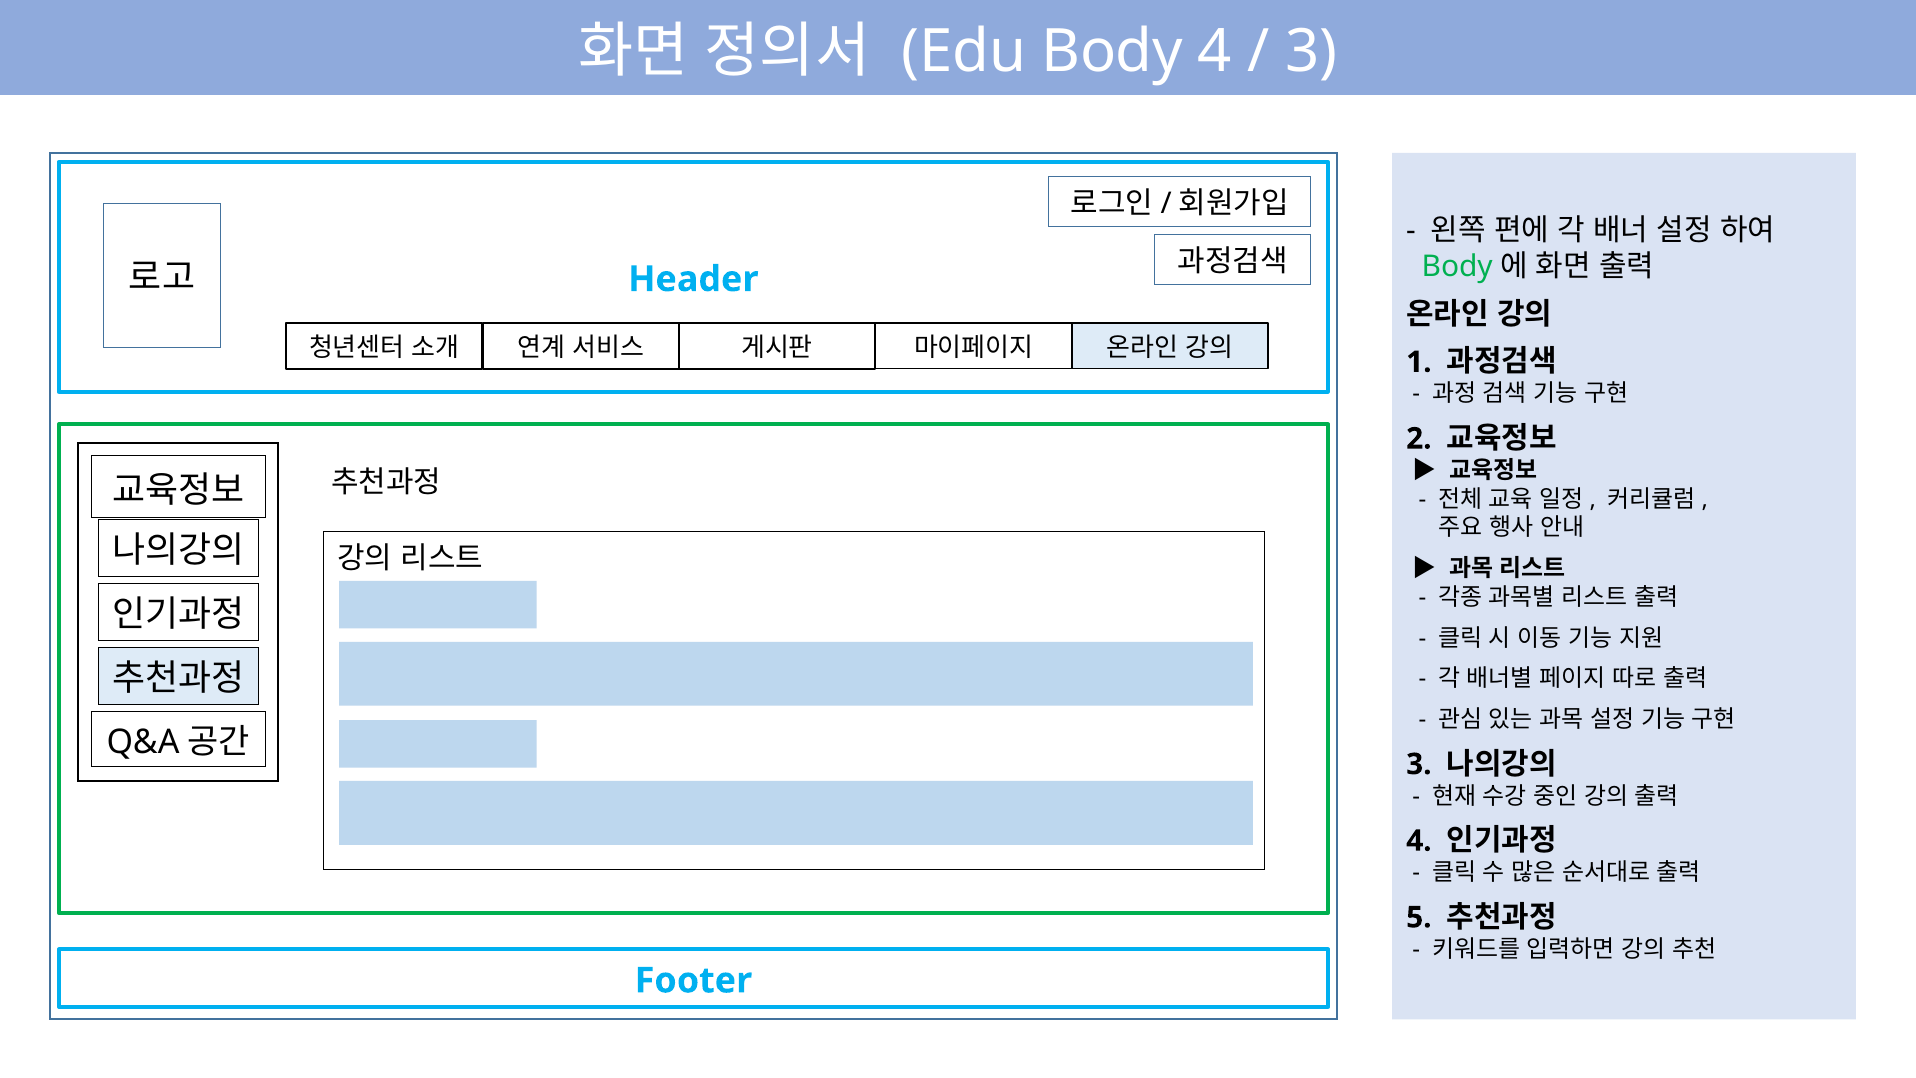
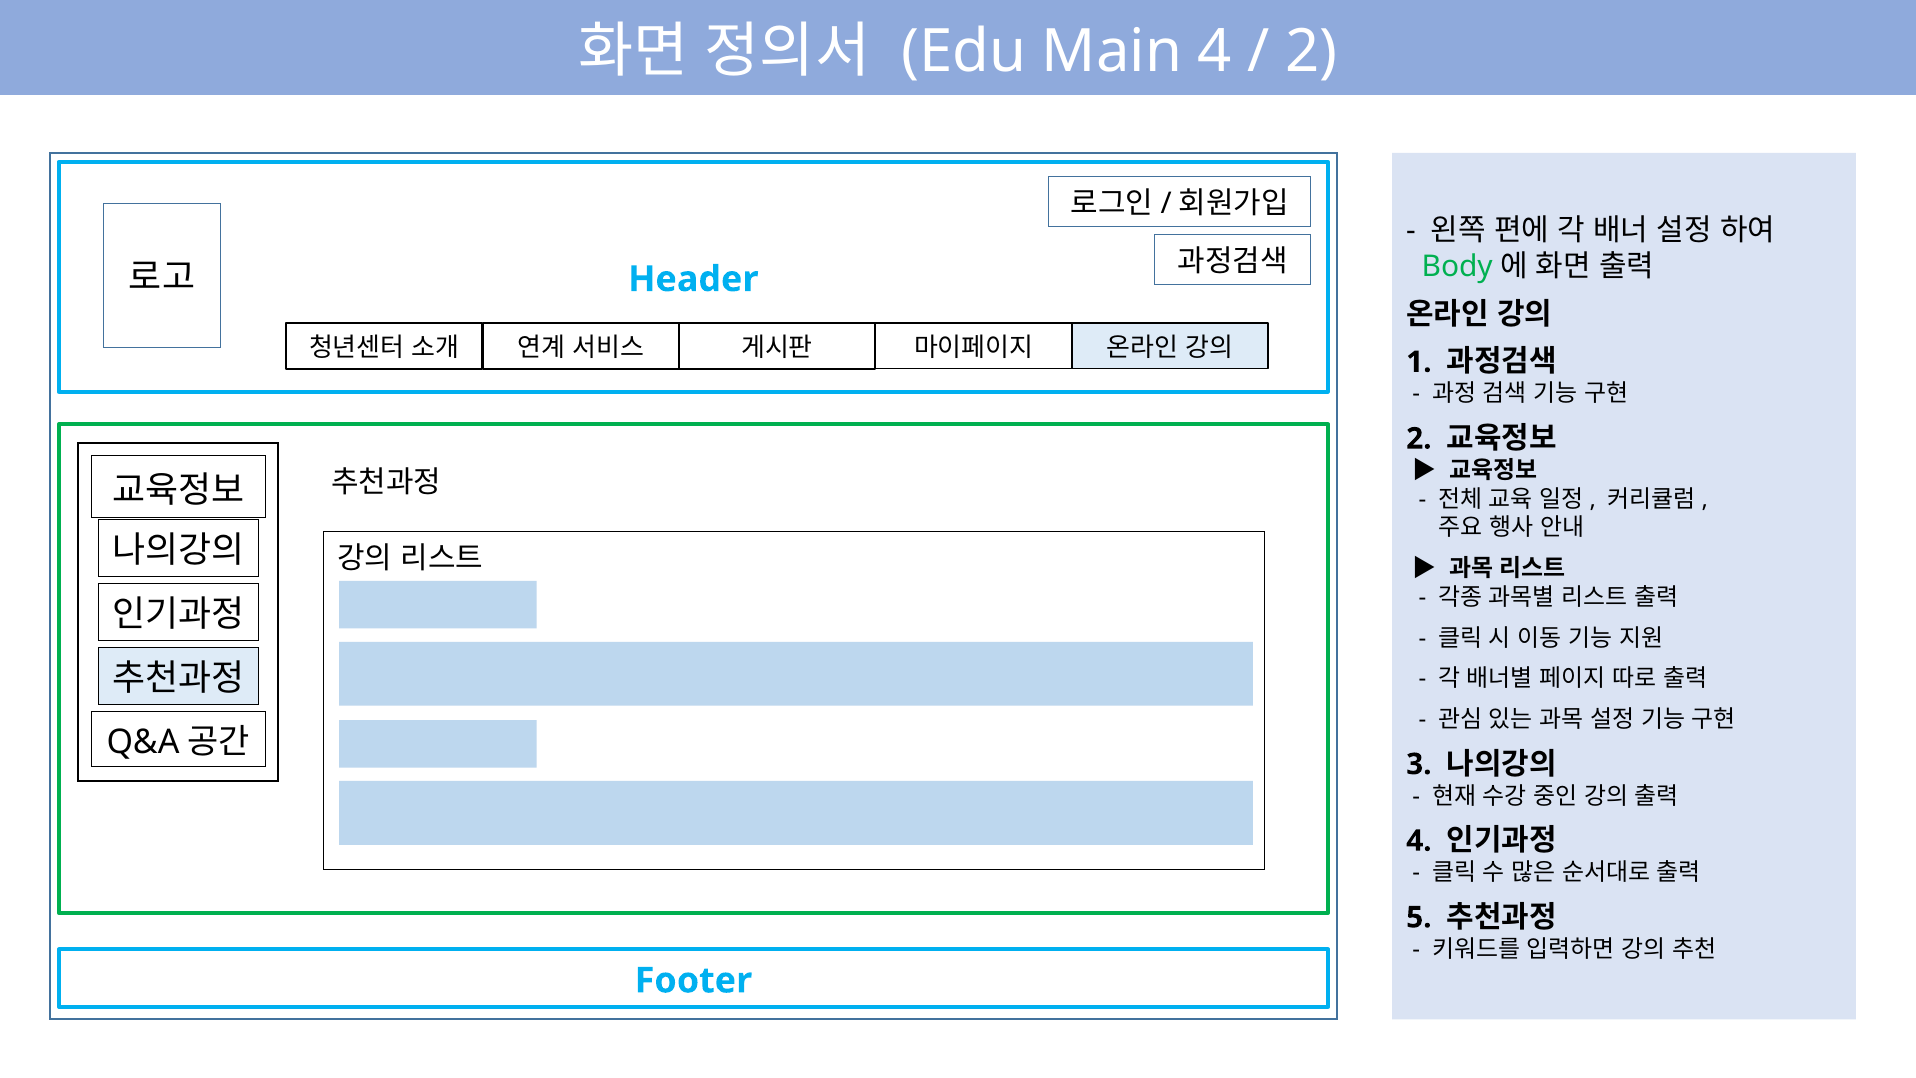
Body: Body -> Main (1112, 52)
3: 3 -> 2 (1311, 52)
